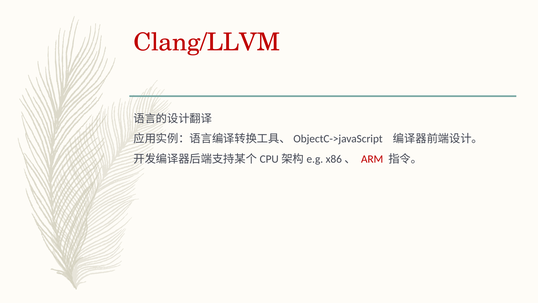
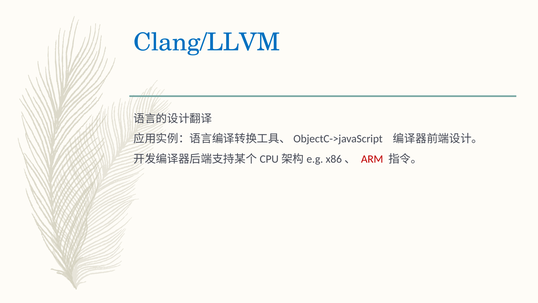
Clang/LLVM colour: red -> blue (207, 42)
